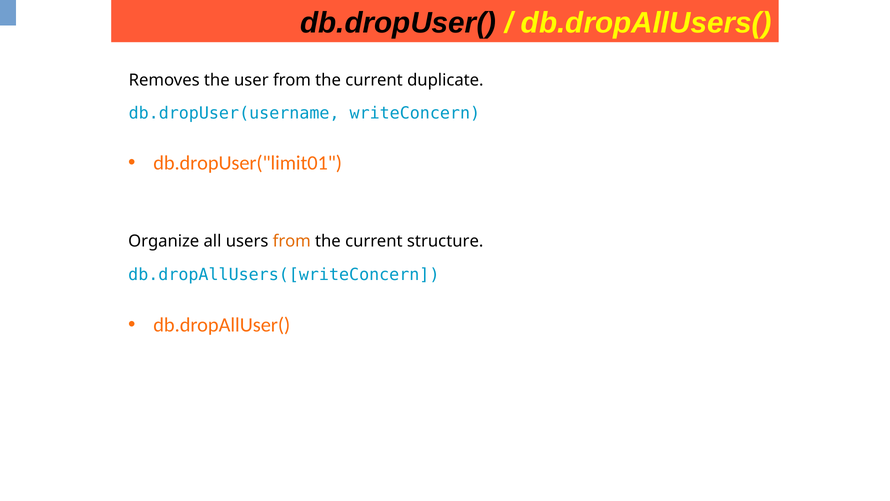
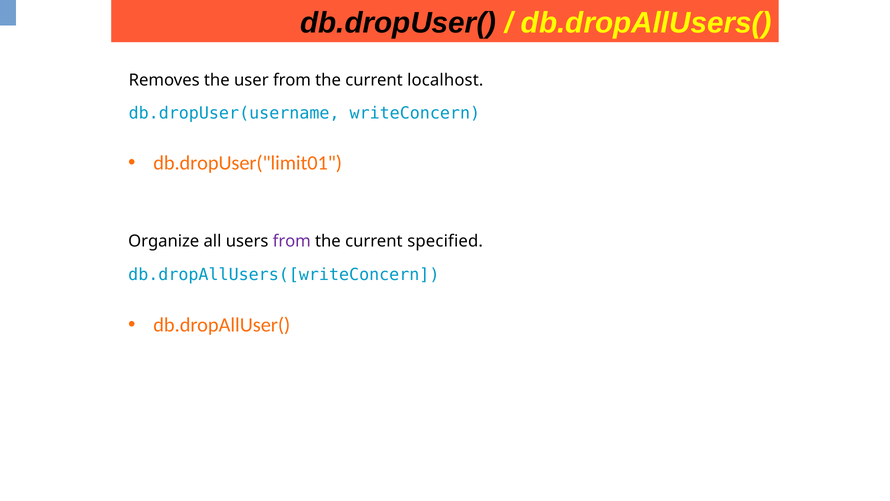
duplicate: duplicate -> localhost (445, 80)
from colour: orange -> purple (292, 241)
structure: structure -> specified (445, 241)
